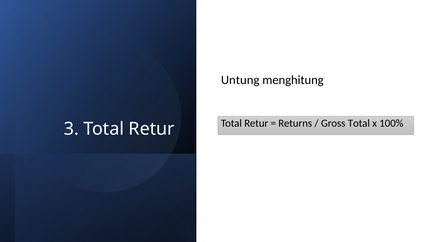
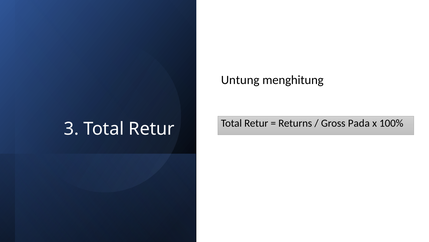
Gross Total: Total -> Pada (359, 123)
